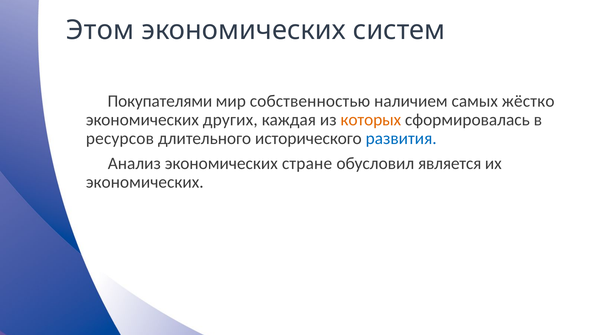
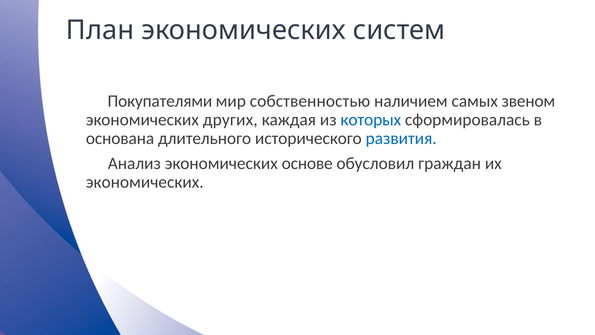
Этом: Этом -> План (100, 30)
жёстко: жёстко -> звеном (528, 101)
которых colour: orange -> blue (371, 120)
ресурсов: ресурсов -> основана (120, 138)
стране: стране -> основе (307, 163)
является: является -> граждан (450, 163)
